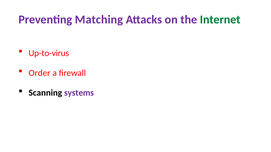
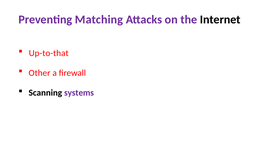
Internet colour: green -> black (220, 20)
Up-to-virus: Up-to-virus -> Up-to-that (49, 53)
Order: Order -> Other (40, 73)
